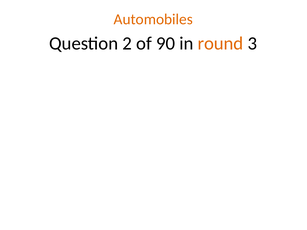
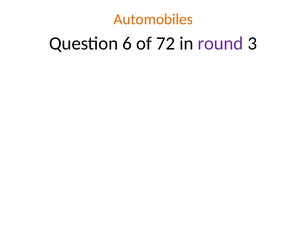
2: 2 -> 6 (127, 43)
90: 90 -> 72 (166, 43)
round colour: orange -> purple (220, 43)
